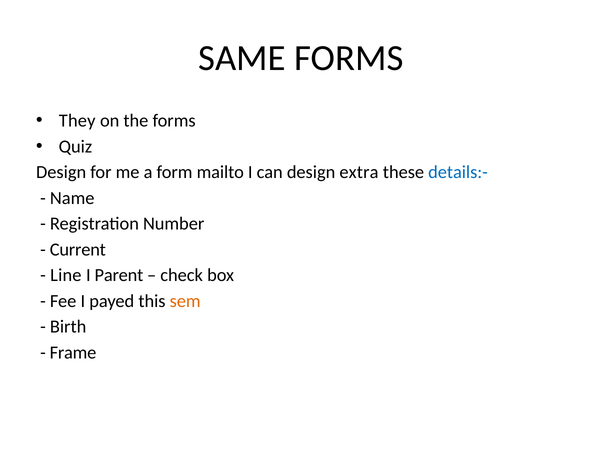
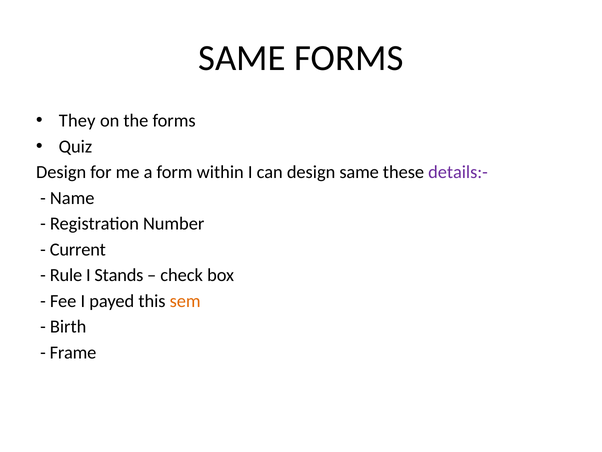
mailto: mailto -> within (220, 172)
design extra: extra -> same (359, 172)
details:- colour: blue -> purple (458, 172)
Line: Line -> Rule (66, 275)
Parent: Parent -> Stands (119, 275)
